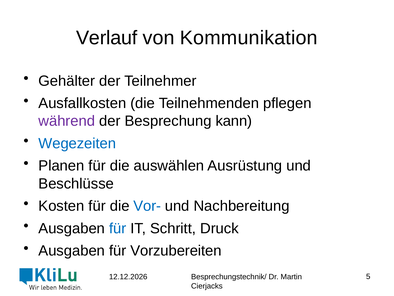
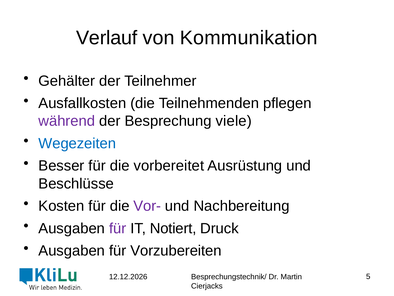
kann: kann -> viele (234, 121)
Planen: Planen -> Besser (61, 166)
auswählen: auswählen -> vorbereitet (169, 166)
Vor- colour: blue -> purple (147, 206)
für colour: blue -> purple (118, 228)
Schritt: Schritt -> Notiert (173, 228)
